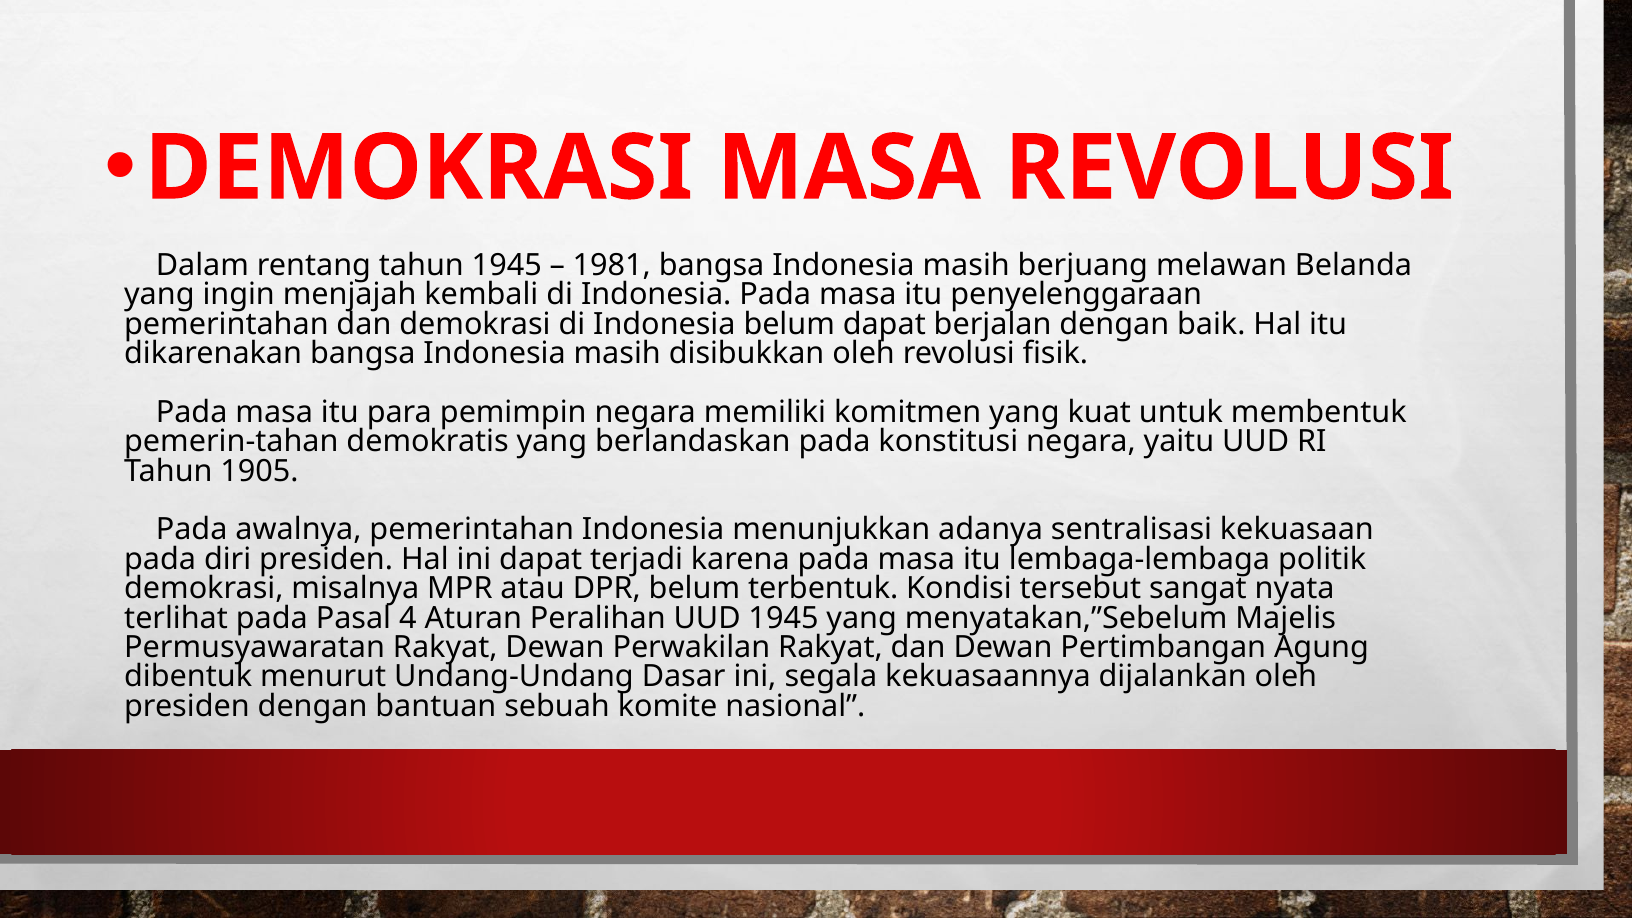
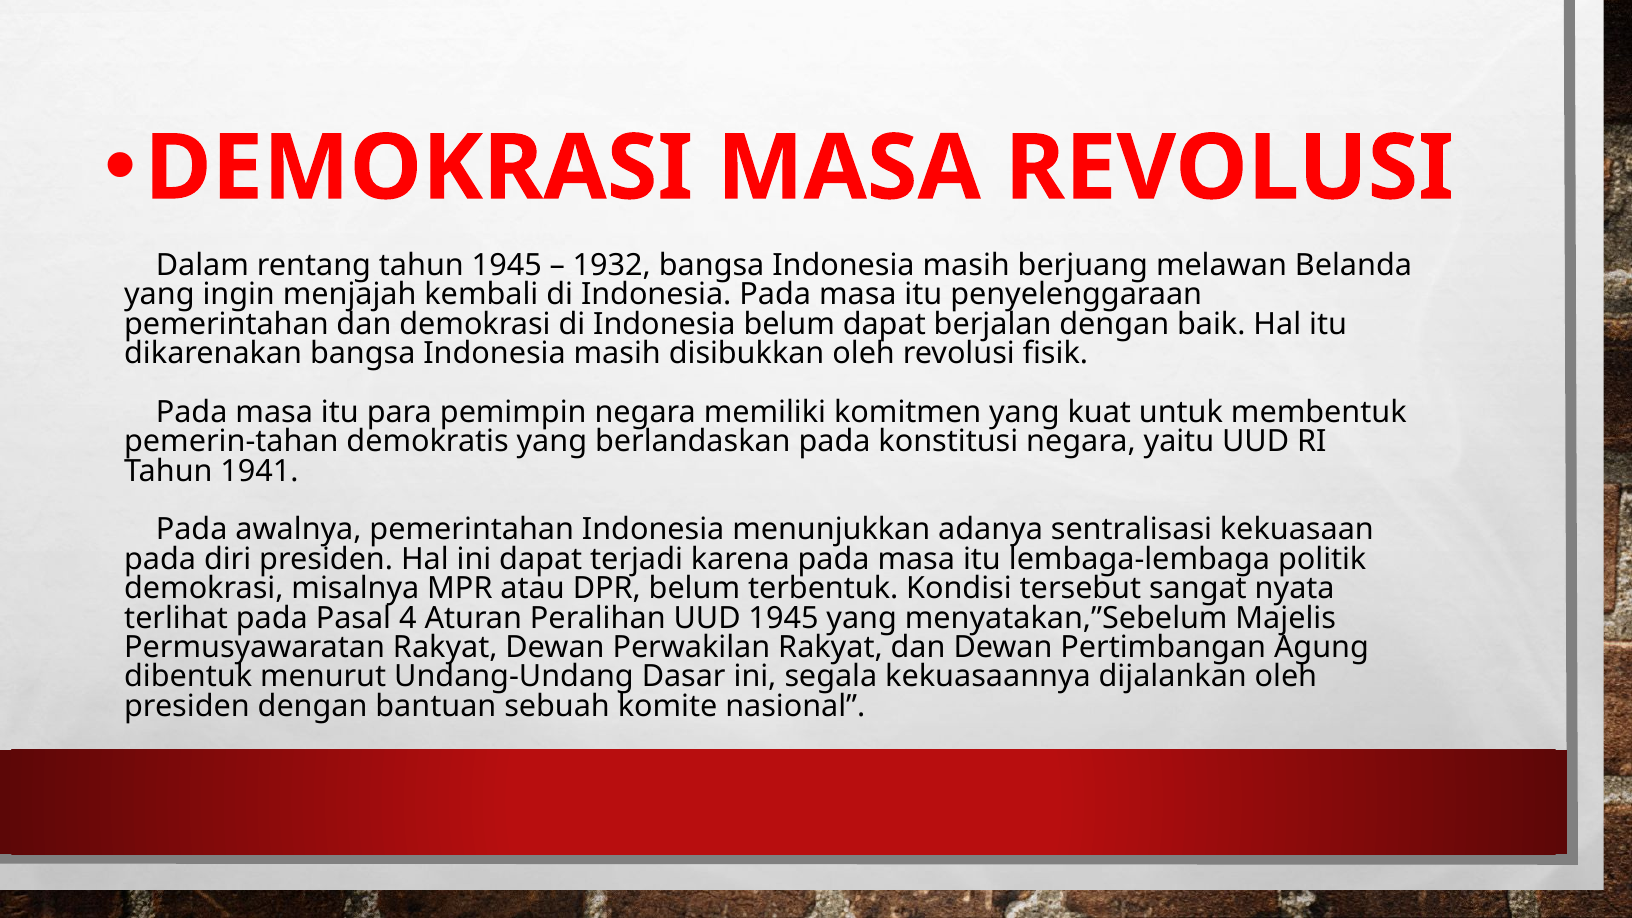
1981: 1981 -> 1932 (612, 265)
1905: 1905 -> 1941 (259, 471)
